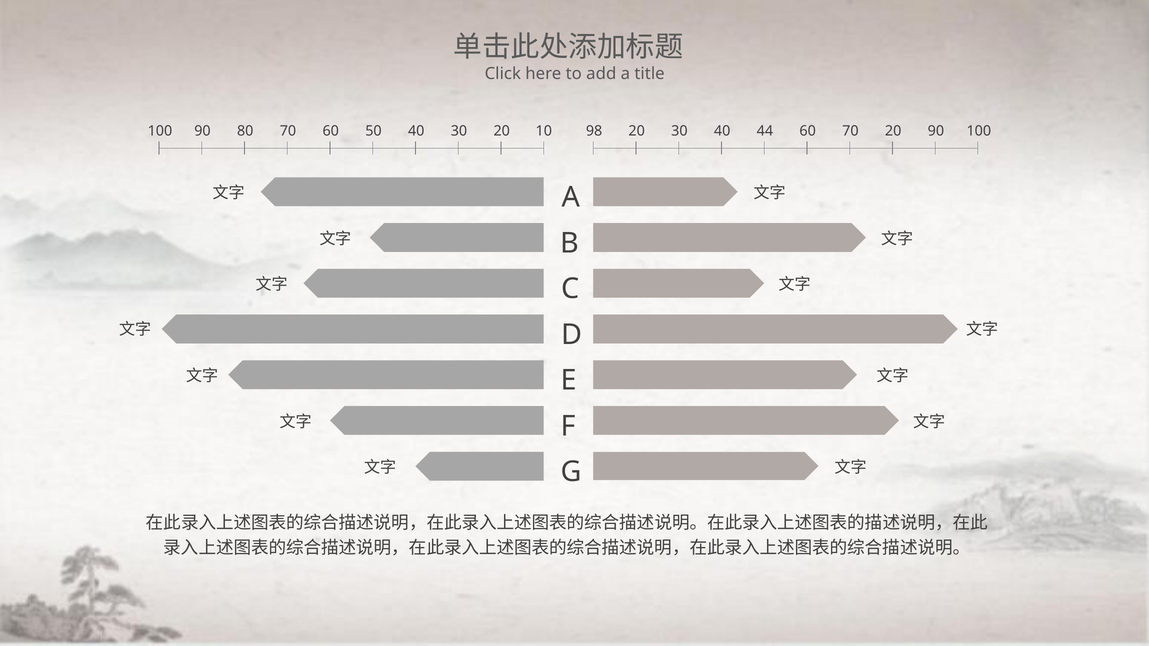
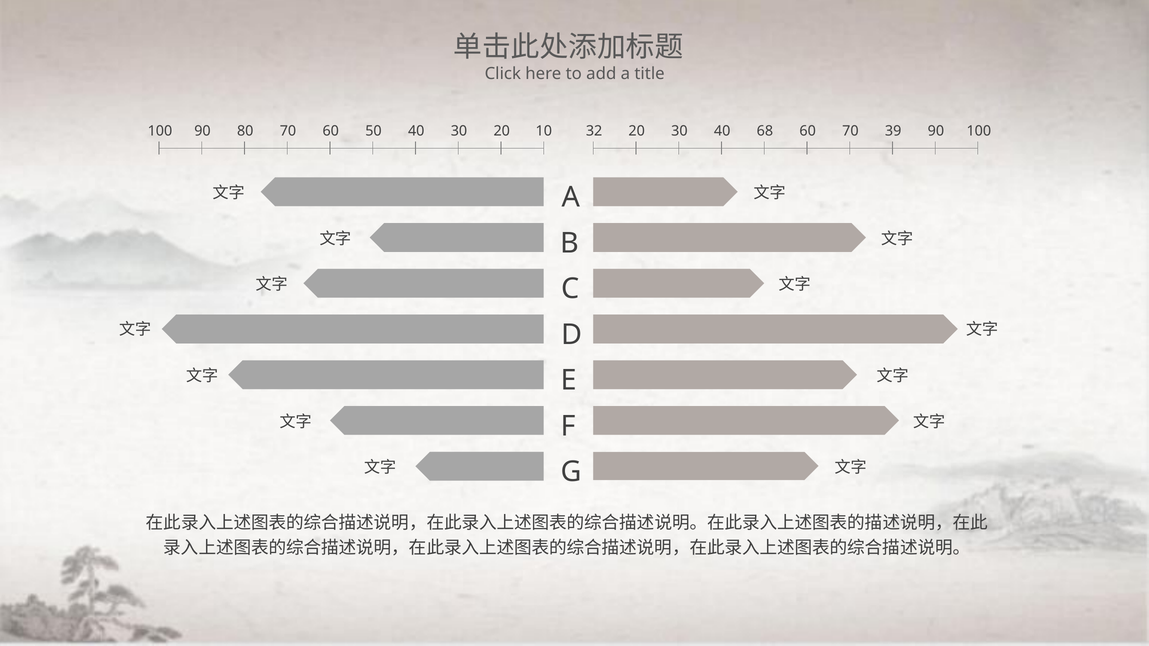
98: 98 -> 32 (594, 131)
44: 44 -> 68 (765, 131)
70 20: 20 -> 39 (893, 131)
